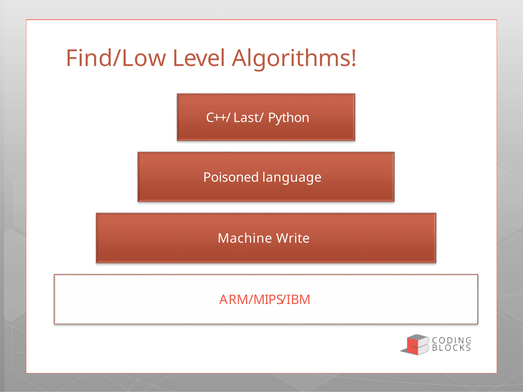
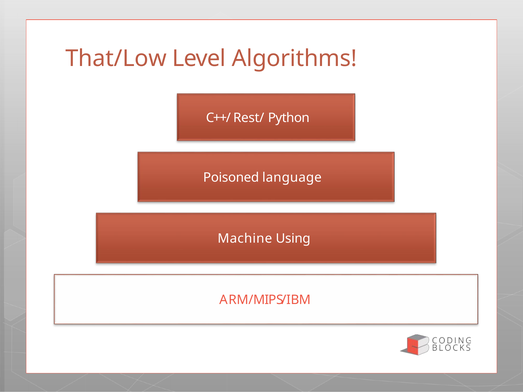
Find/Low: Find/Low -> That/Low (116, 59)
Last/: Last/ -> Rest/ (249, 118)
Write: Write -> Using (293, 239)
